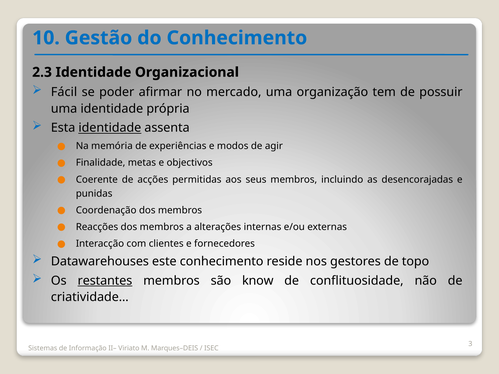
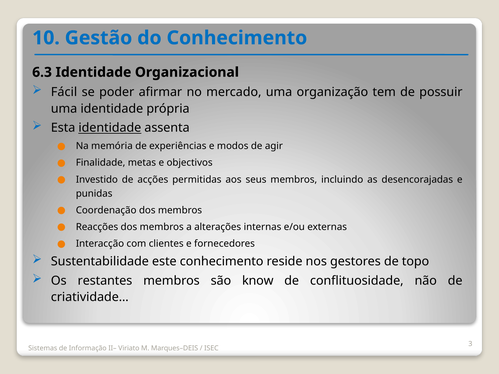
2.3: 2.3 -> 6.3 (42, 72)
Coerente: Coerente -> Investido (97, 180)
Datawarehouses: Datawarehouses -> Sustentabilidade (100, 262)
restantes underline: present -> none (105, 281)
